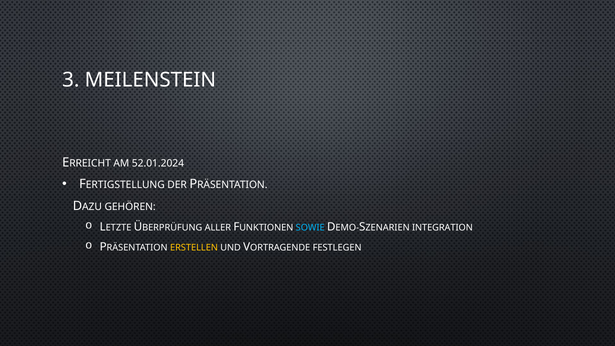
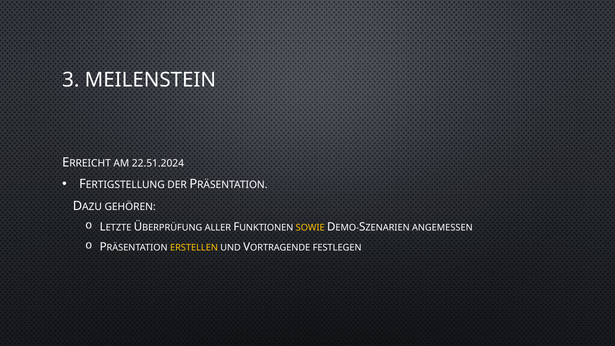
52.01.2024: 52.01.2024 -> 22.51.2024 (158, 163)
SOWIE colour: light blue -> yellow (310, 227)
INTEGRATION: INTEGRATION -> ANGEMESSEN (442, 227)
